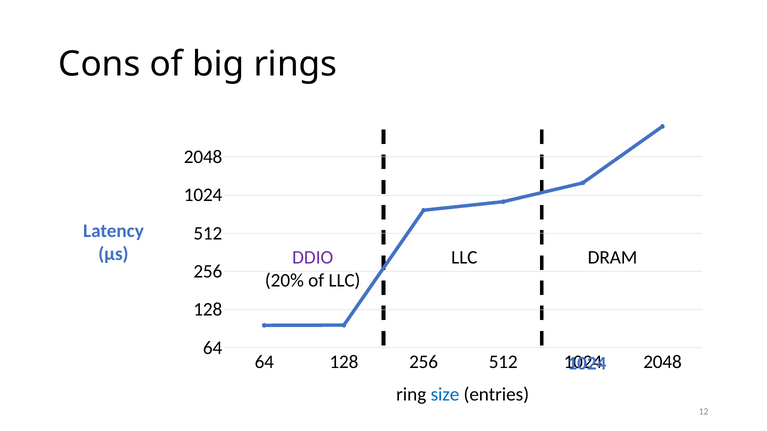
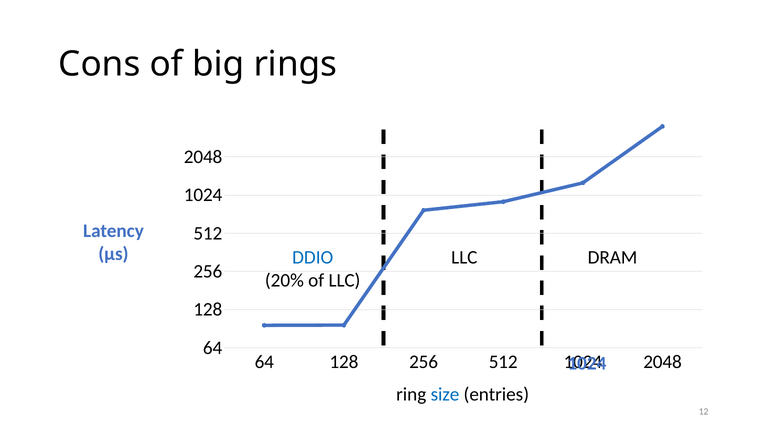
DDIO colour: purple -> blue (313, 258)
